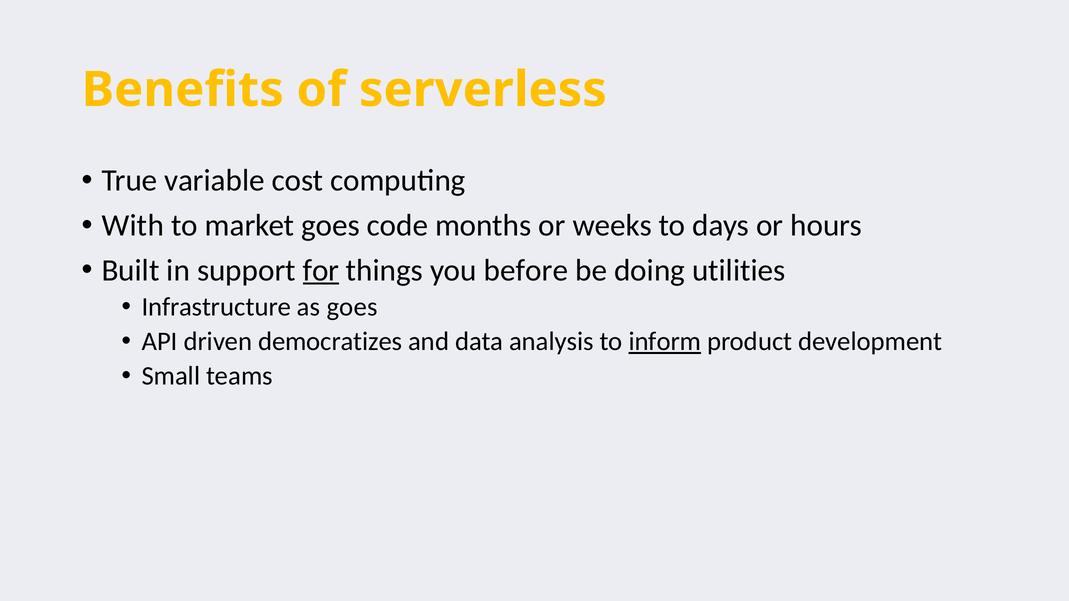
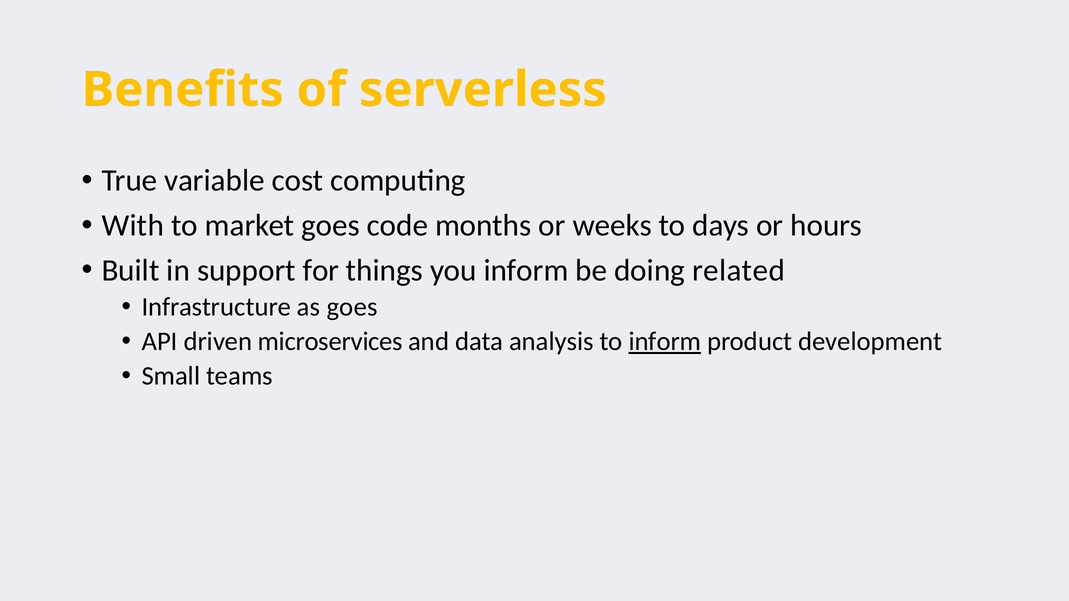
for underline: present -> none (321, 270)
you before: before -> inform (526, 270)
utilities: utilities -> related (739, 270)
democratizes: democratizes -> microservices (330, 342)
